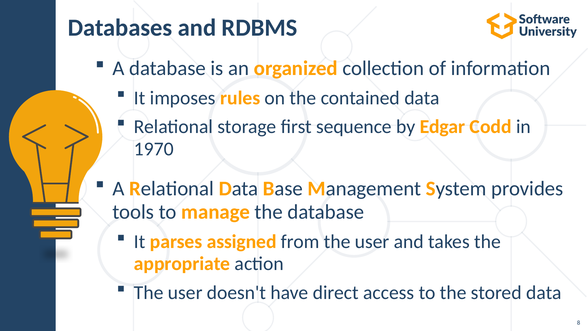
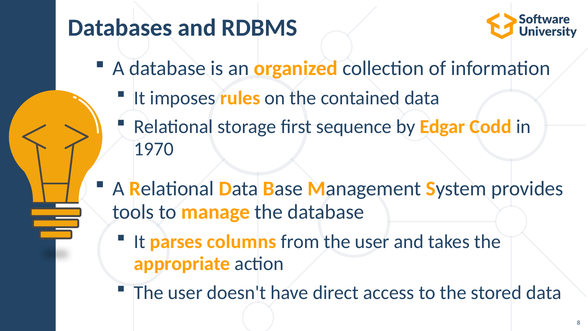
assigned: assigned -> columns (242, 241)
